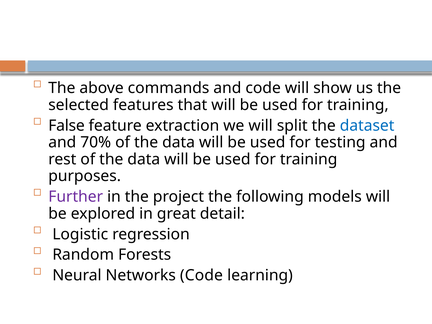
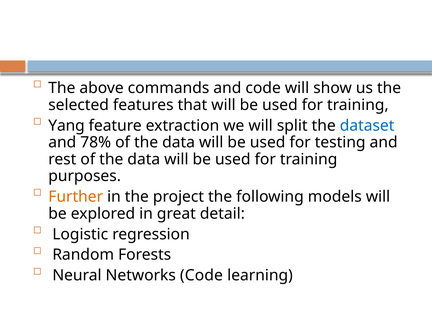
False: False -> Yang (67, 126)
70%: 70% -> 78% (96, 142)
Further colour: purple -> orange (76, 197)
